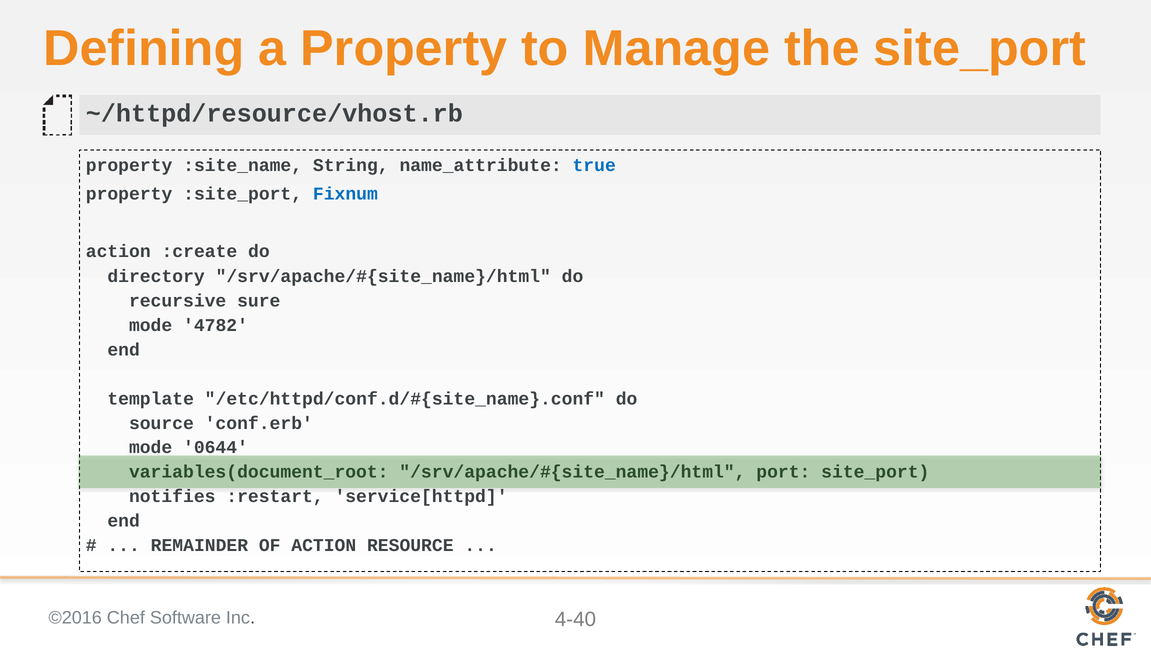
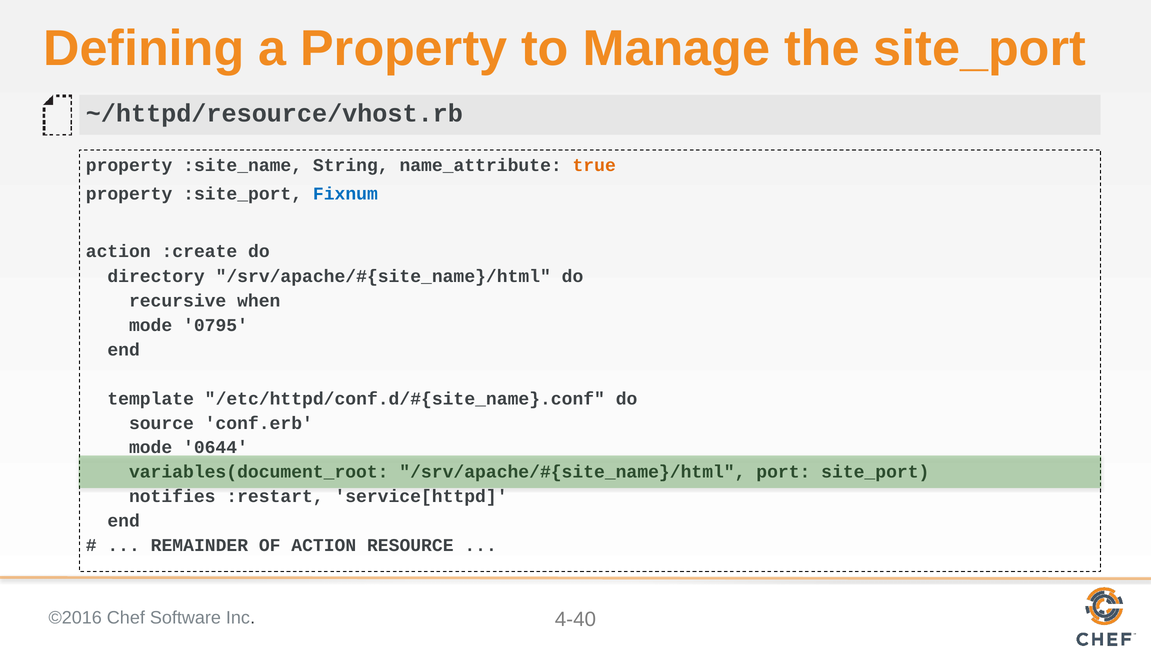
true colour: blue -> orange (594, 165)
sure: sure -> when (259, 300)
4782: 4782 -> 0795 (216, 325)
